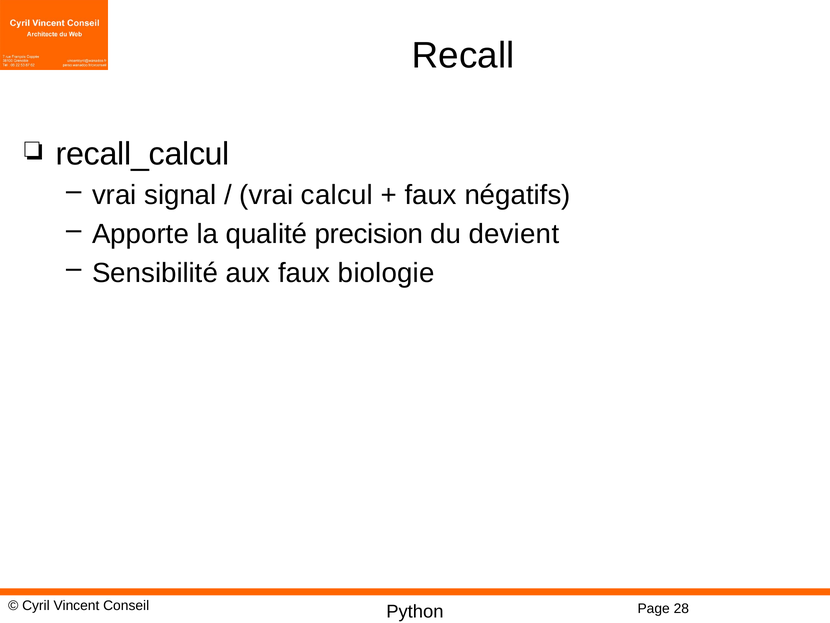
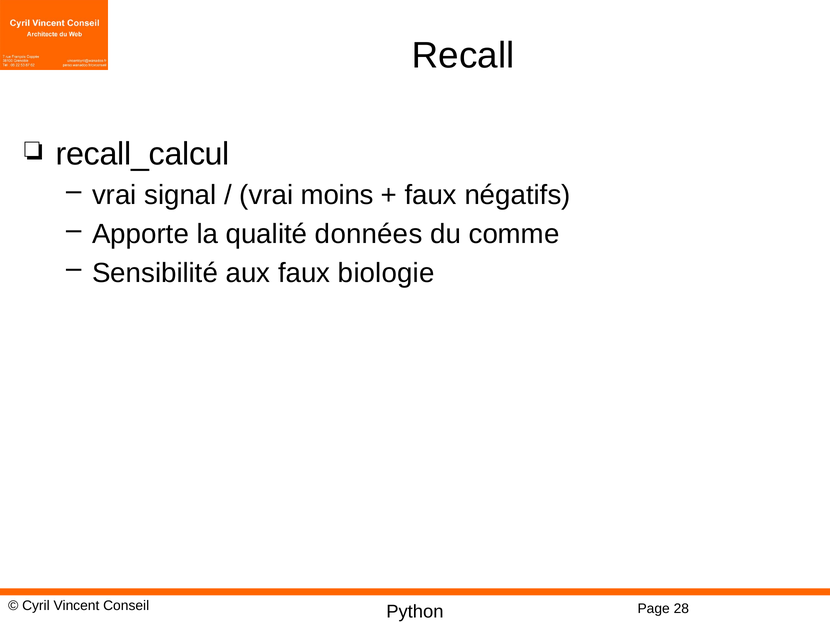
calcul: calcul -> moins (337, 195)
precision: precision -> données (369, 234)
devient: devient -> comme (514, 234)
